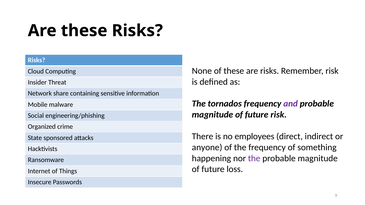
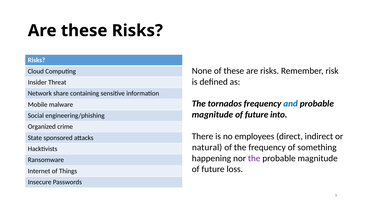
and colour: purple -> blue (291, 104)
future risk: risk -> into (279, 115)
anyone: anyone -> natural (207, 148)
